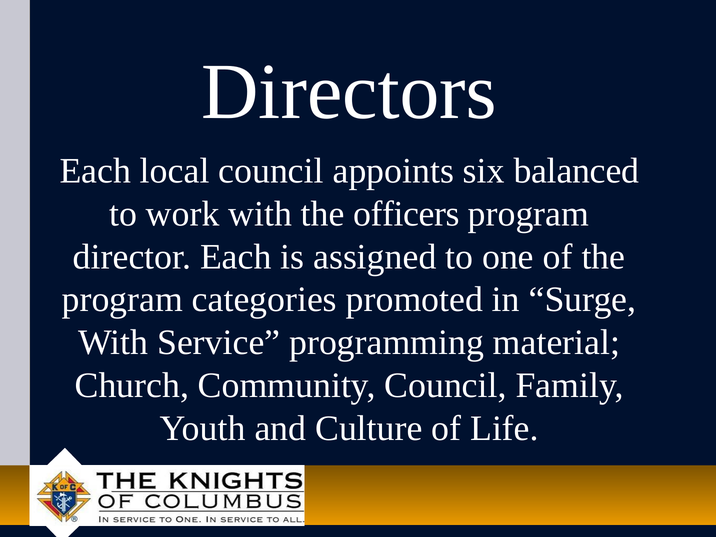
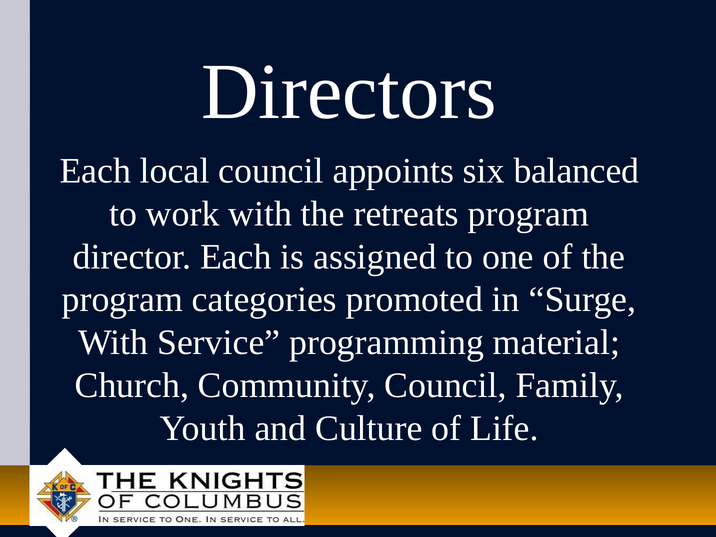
officers: officers -> retreats (406, 214)
